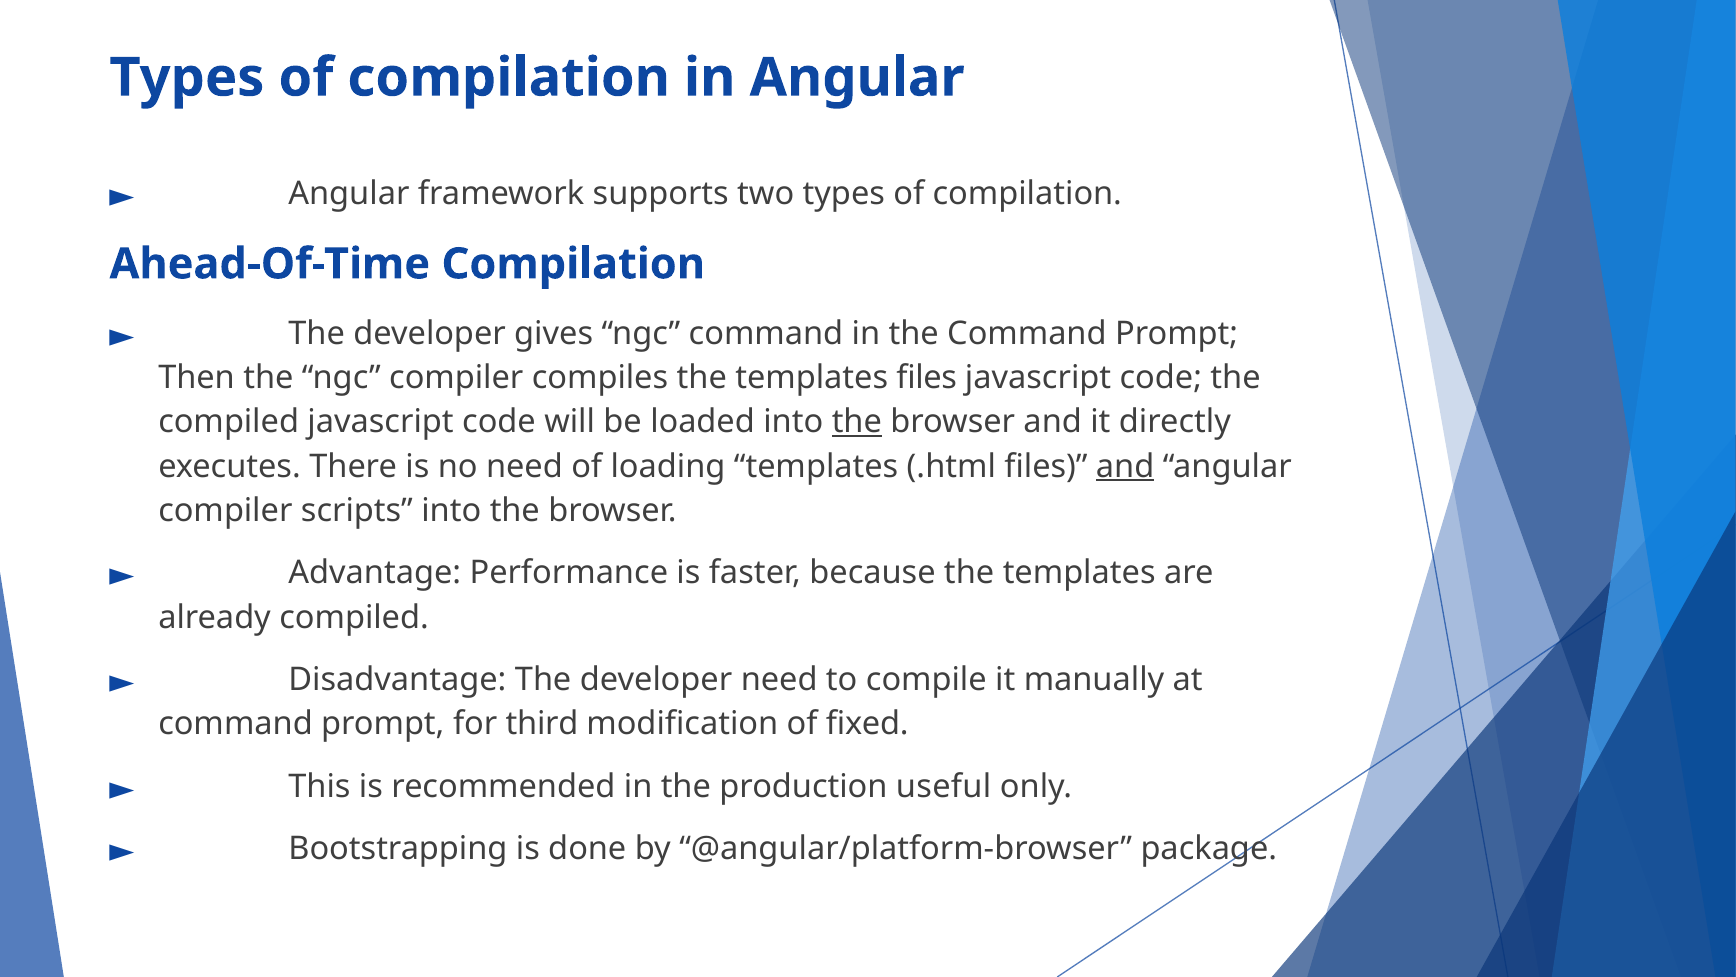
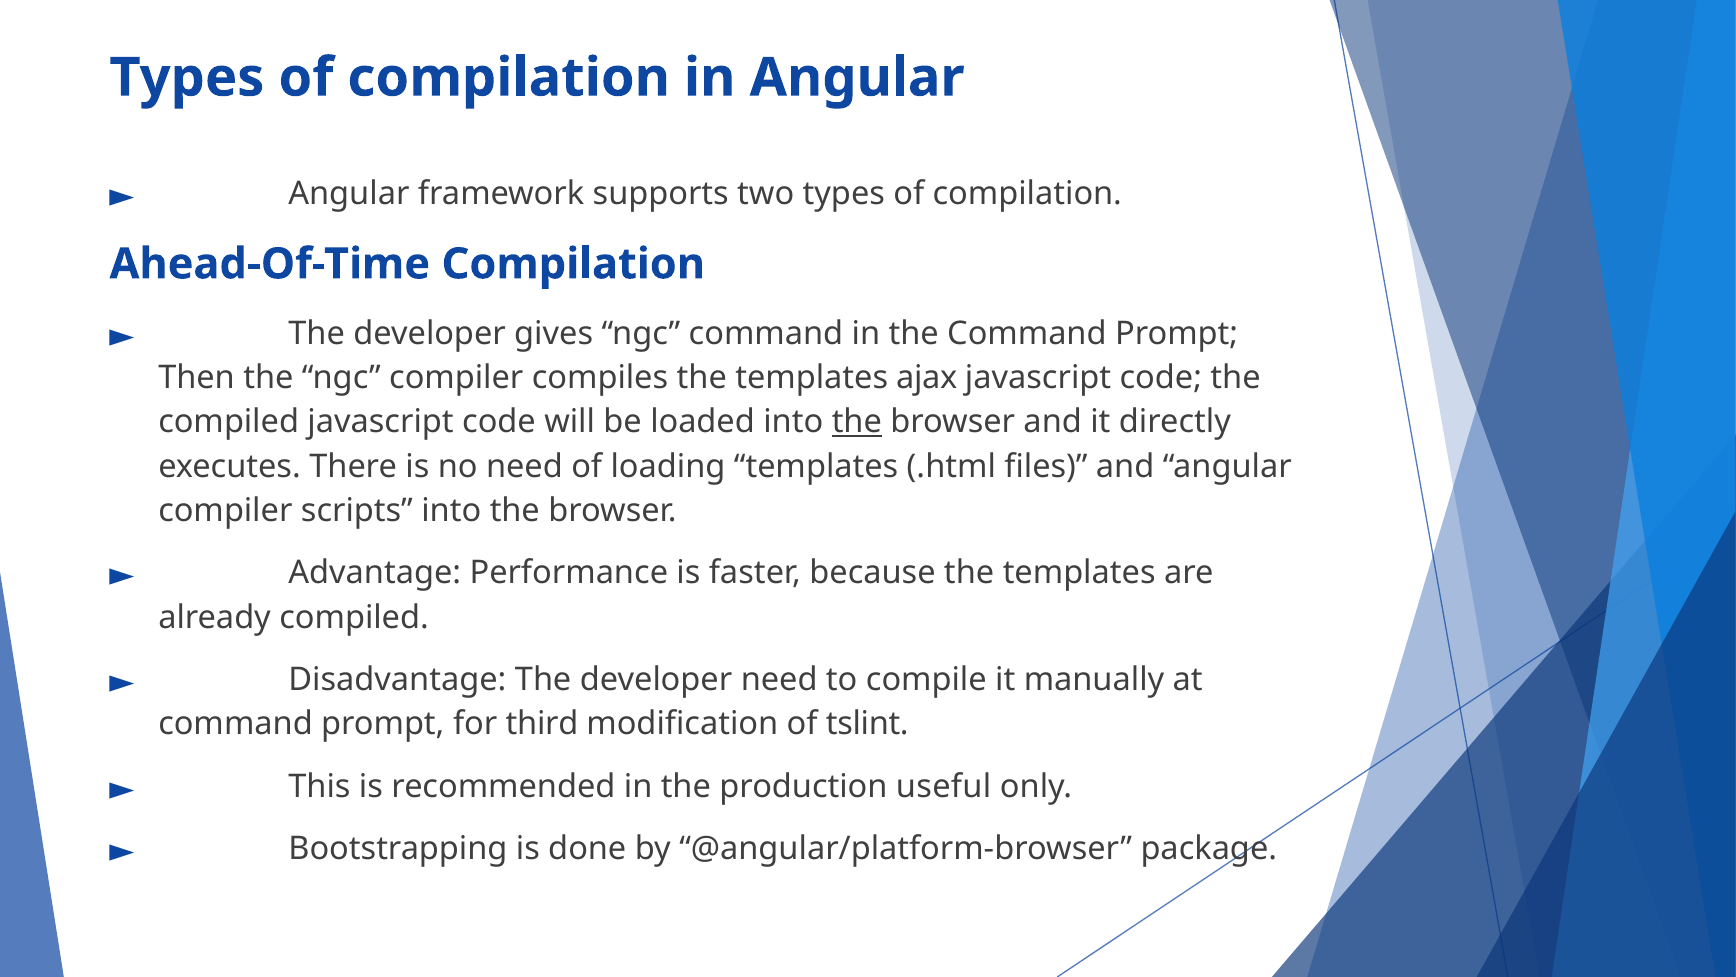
templates files: files -> ajax (927, 377)
and underline: present -> none (1125, 466)
fixed: fixed -> tslint (867, 724)
